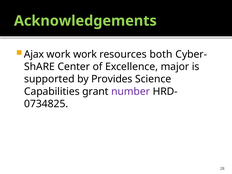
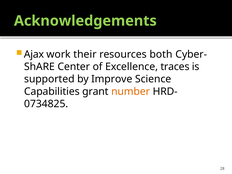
work work: work -> their (85, 54)
major: major -> traces (175, 67)
Provides: Provides -> Improve (112, 79)
number colour: purple -> orange (131, 91)
